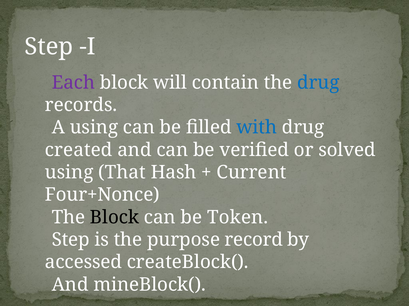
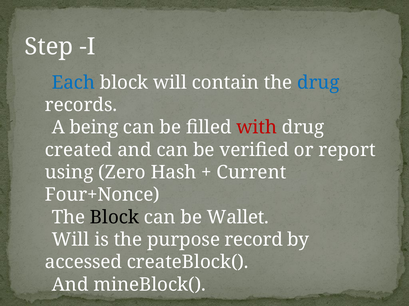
Each colour: purple -> blue (73, 83)
A using: using -> being (94, 128)
with colour: blue -> red (257, 128)
solved: solved -> report (347, 150)
That: That -> Zero (122, 173)
Token: Token -> Wallet (238, 218)
Step: Step -> Will (71, 240)
